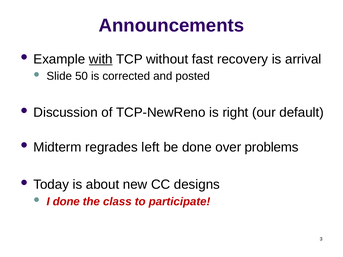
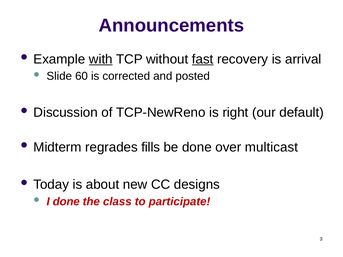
fast underline: none -> present (203, 59)
50: 50 -> 60 (81, 76)
left: left -> fills (151, 147)
problems: problems -> multicast (272, 147)
